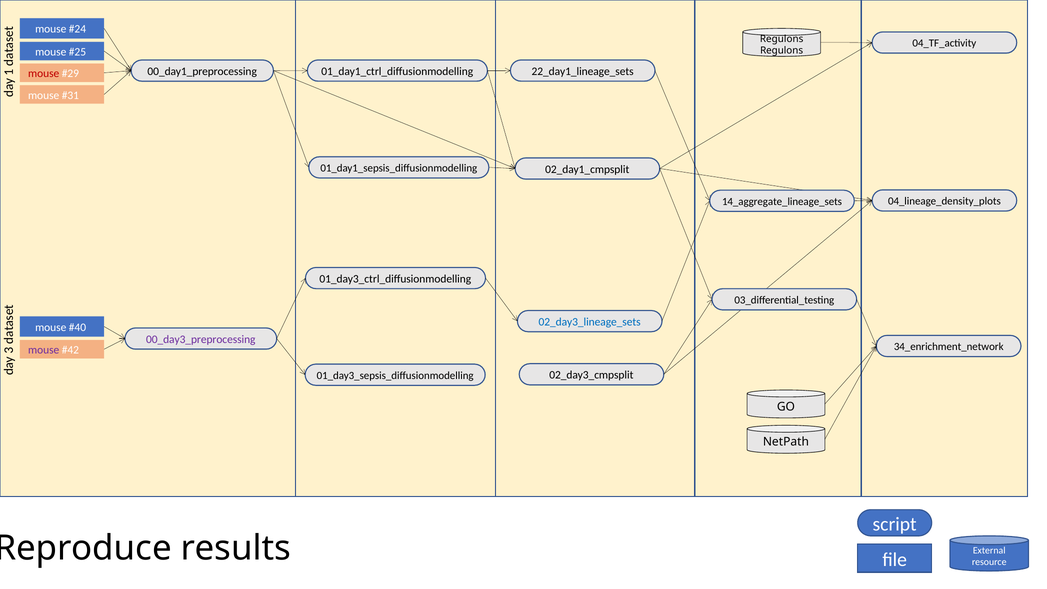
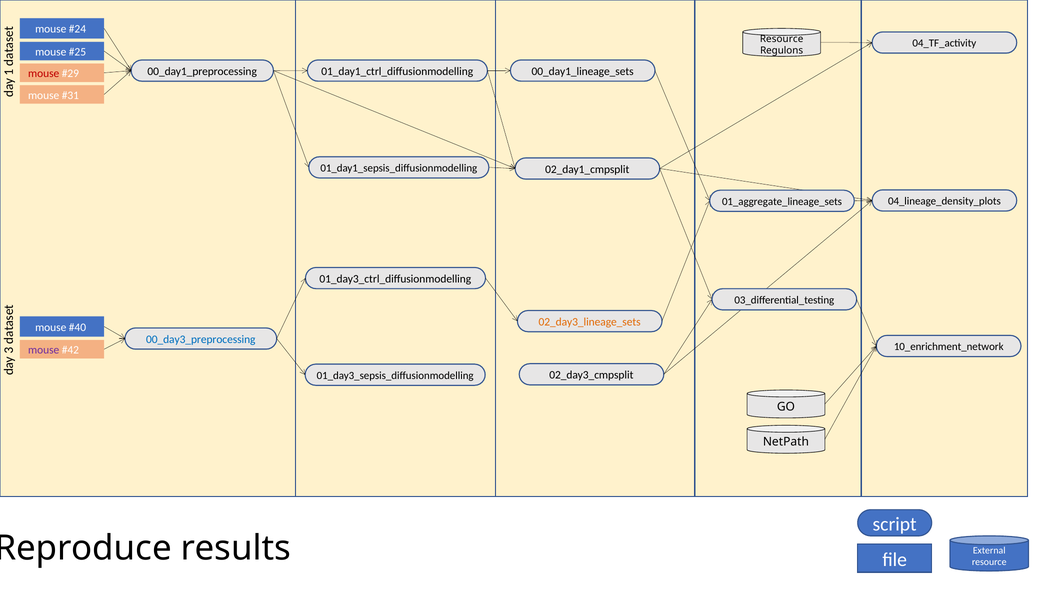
Regulons: Regulons -> Resource (782, 39)
22_day1_lineage_sets: 22_day1_lineage_sets -> 00_day1_lineage_sets (583, 71)
14_aggregate_lineage_sets: 14_aggregate_lineage_sets -> 01_aggregate_lineage_sets (782, 201)
02_day3_lineage_sets colour: blue -> orange (590, 322)
00_day3_preprocessing colour: purple -> blue (201, 339)
34_enrichment_network: 34_enrichment_network -> 10_enrichment_network (949, 347)
